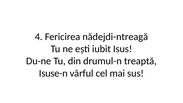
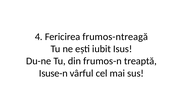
nădejdi-ntreagă: nădejdi-ntreagă -> frumos-ntreagă (115, 37)
drumul-n: drumul-n -> frumos-n (102, 61)
